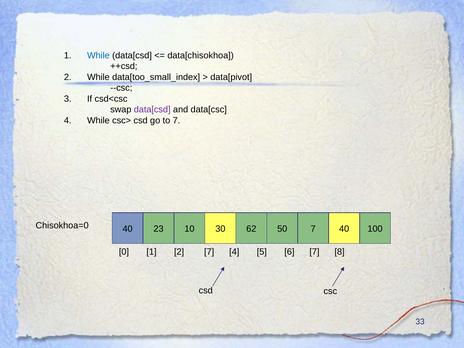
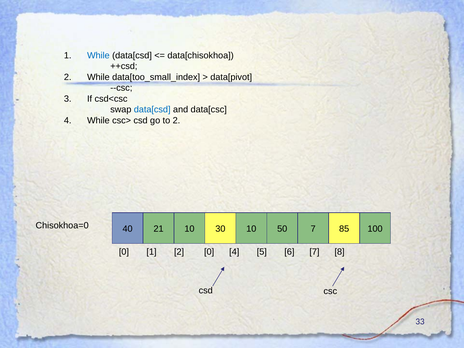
data[csd colour: purple -> blue (152, 110)
to 7: 7 -> 2 (176, 121)
23: 23 -> 21 (159, 229)
30 62: 62 -> 10 (251, 229)
7 40: 40 -> 85 (344, 229)
1 2 7: 7 -> 0 (209, 252)
